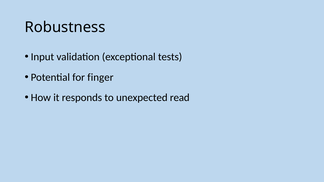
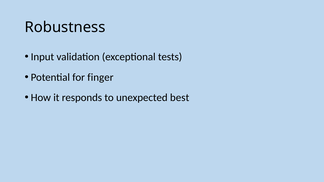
read: read -> best (180, 98)
